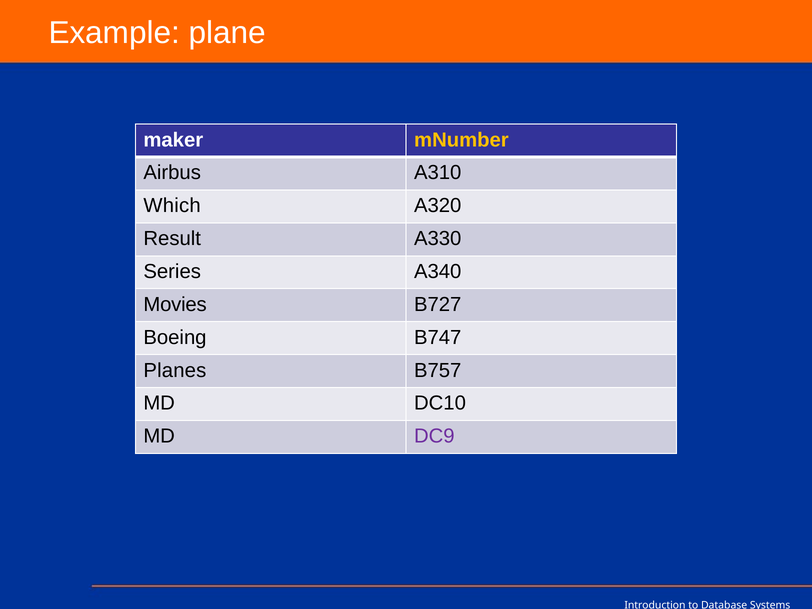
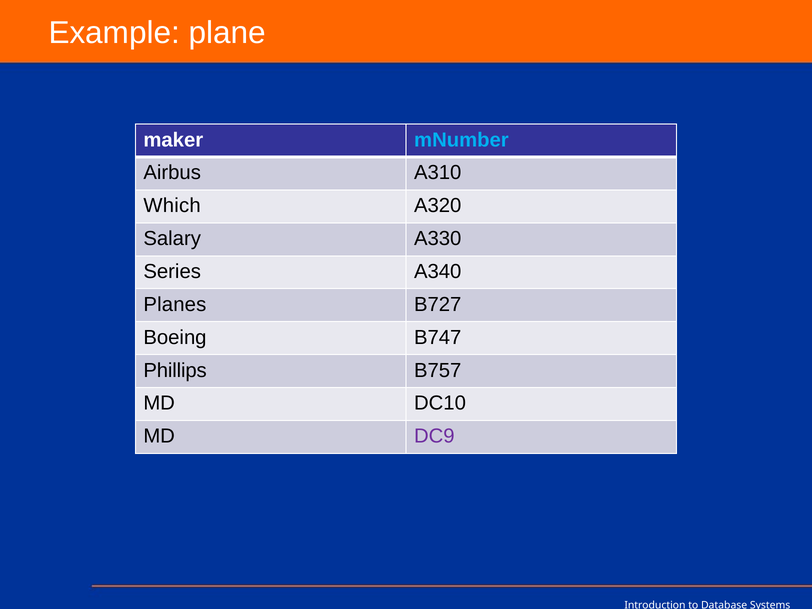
mNumber colour: yellow -> light blue (461, 140)
Result: Result -> Salary (172, 239)
Movies: Movies -> Planes (175, 304)
Planes: Planes -> Phillips (175, 370)
